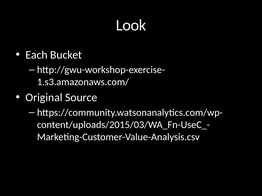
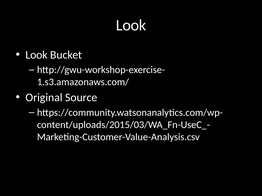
Each: Each -> Look (37, 55)
